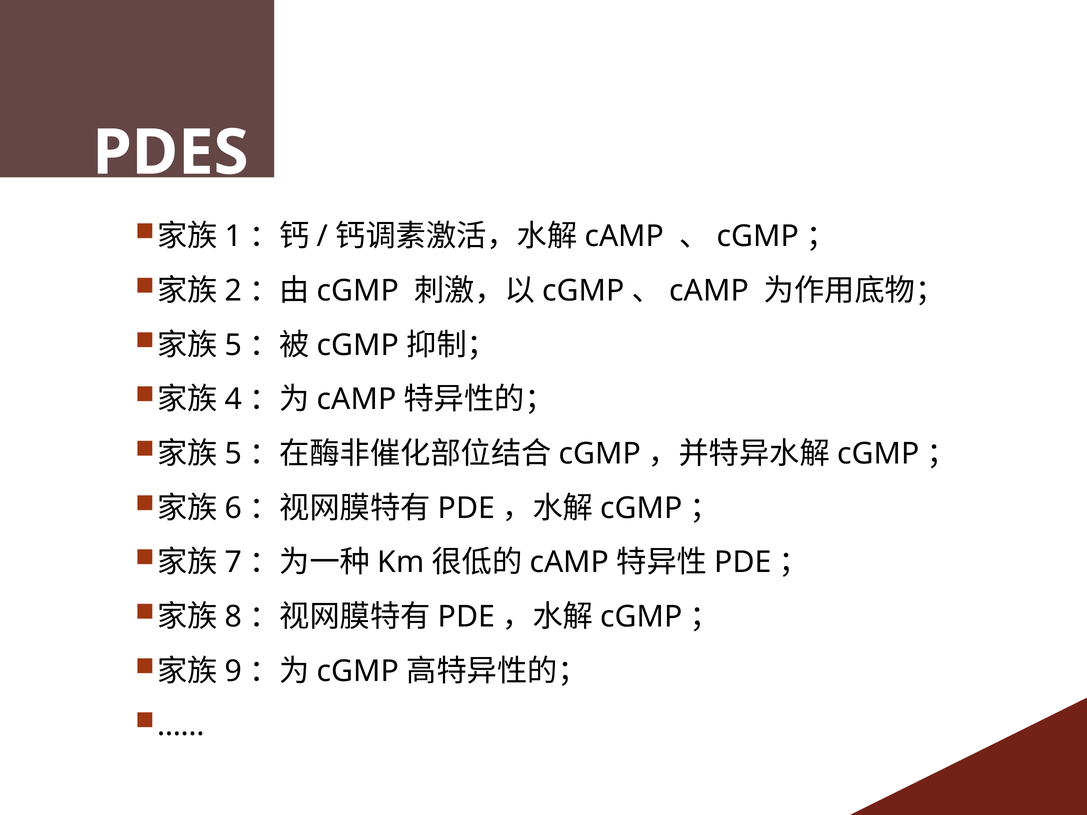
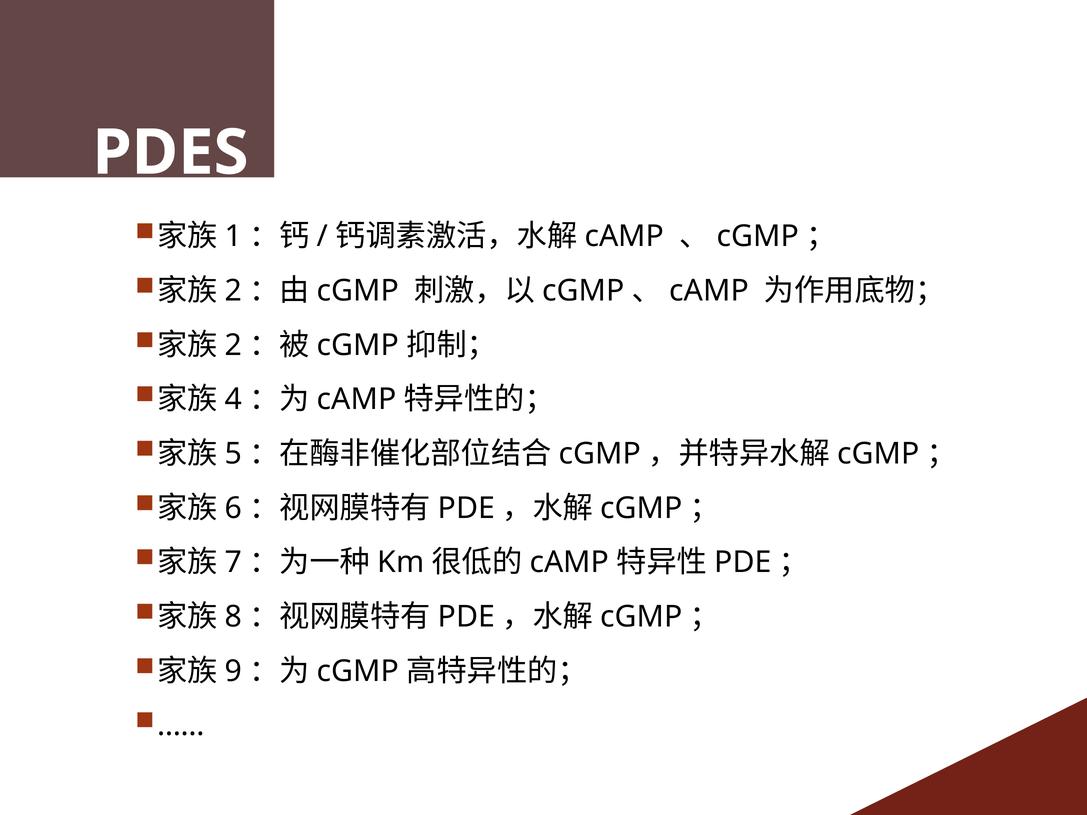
5: 5 -> 2 (233, 345)
